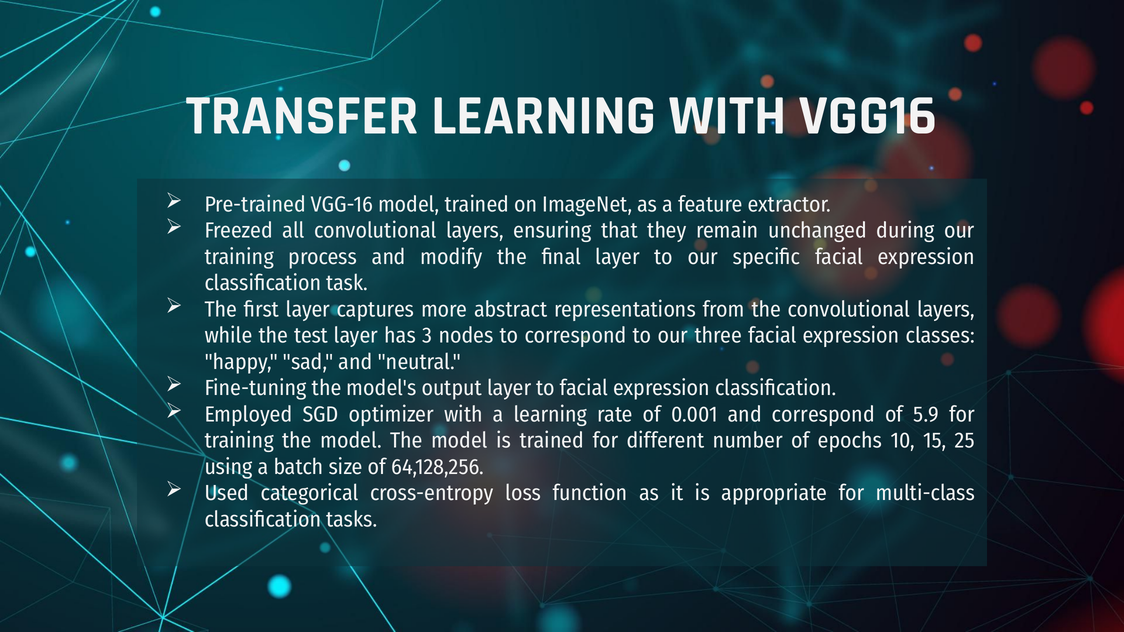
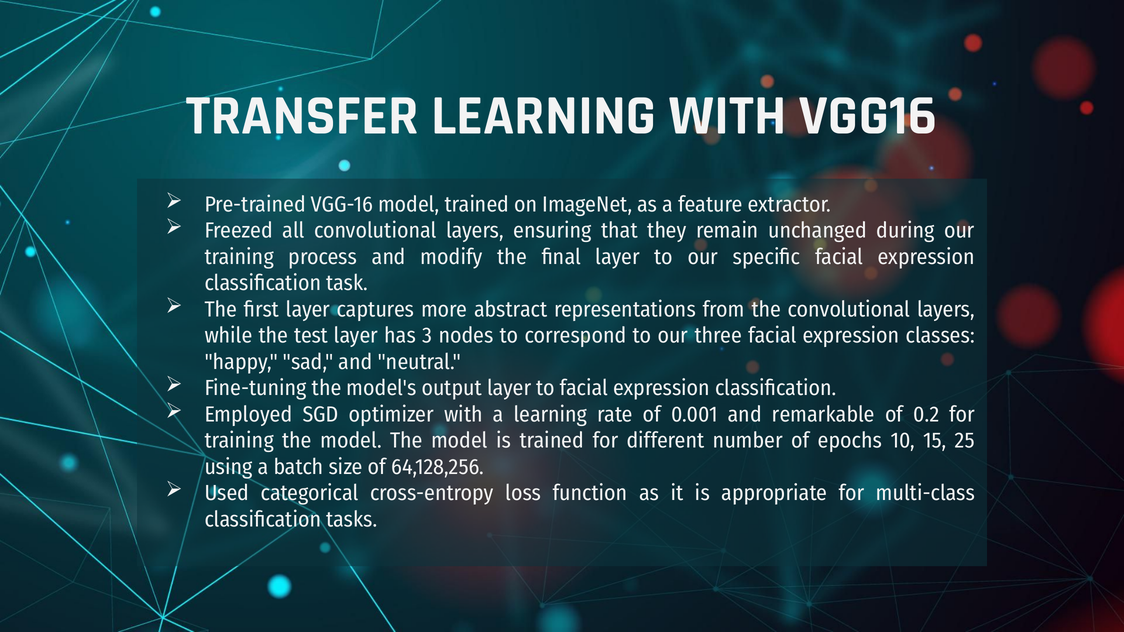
and correspond: correspond -> remarkable (823, 415)
5.9: 5.9 -> 0.2 (926, 415)
